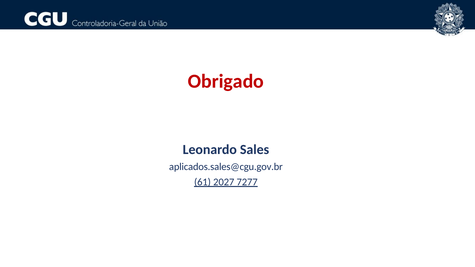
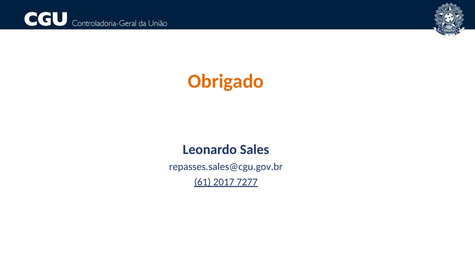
Obrigado colour: red -> orange (226, 81)
aplicados.sales@cgu.gov.br: aplicados.sales@cgu.gov.br -> repasses.sales@cgu.gov.br (226, 167)
2027: 2027 -> 2017 (224, 182)
